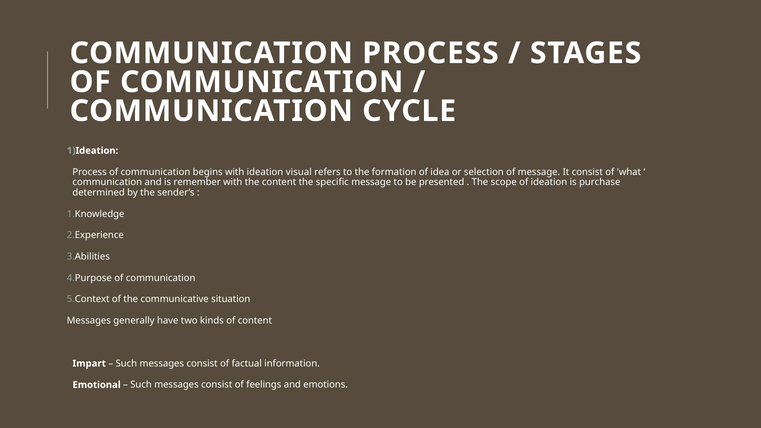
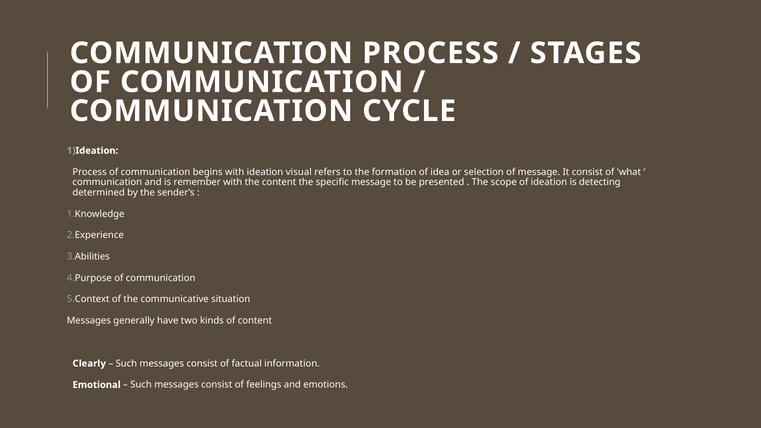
purchase: purchase -> detecting (600, 182)
Impart: Impart -> Clearly (89, 363)
